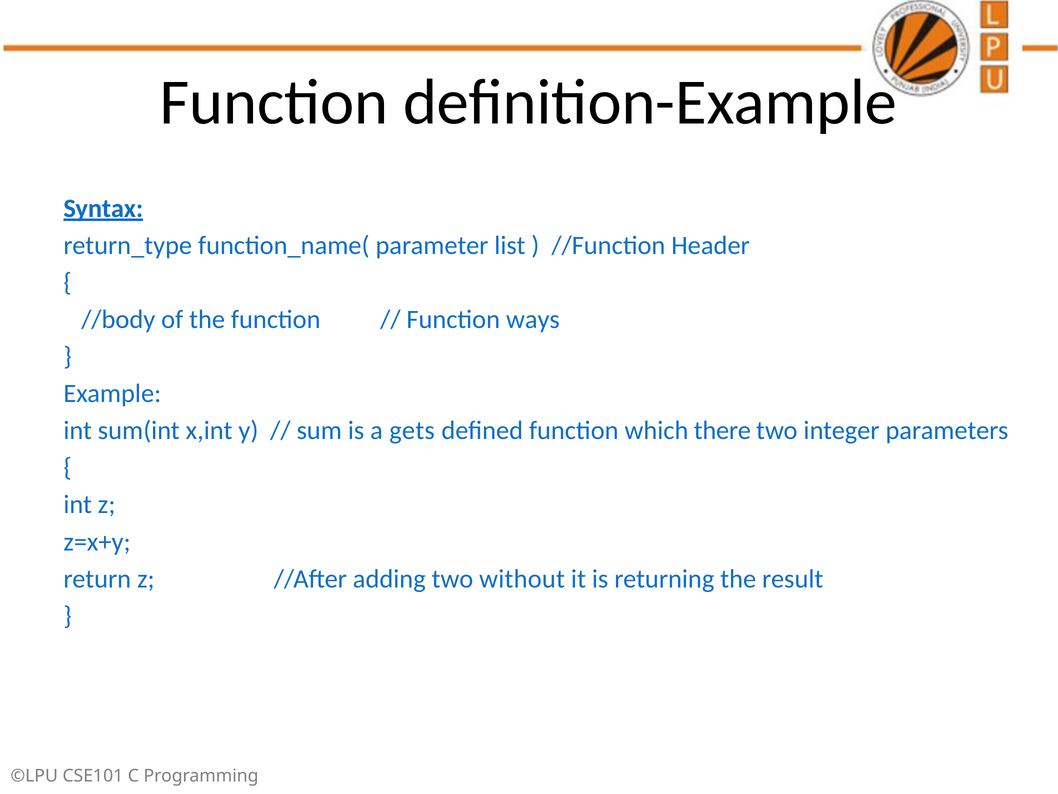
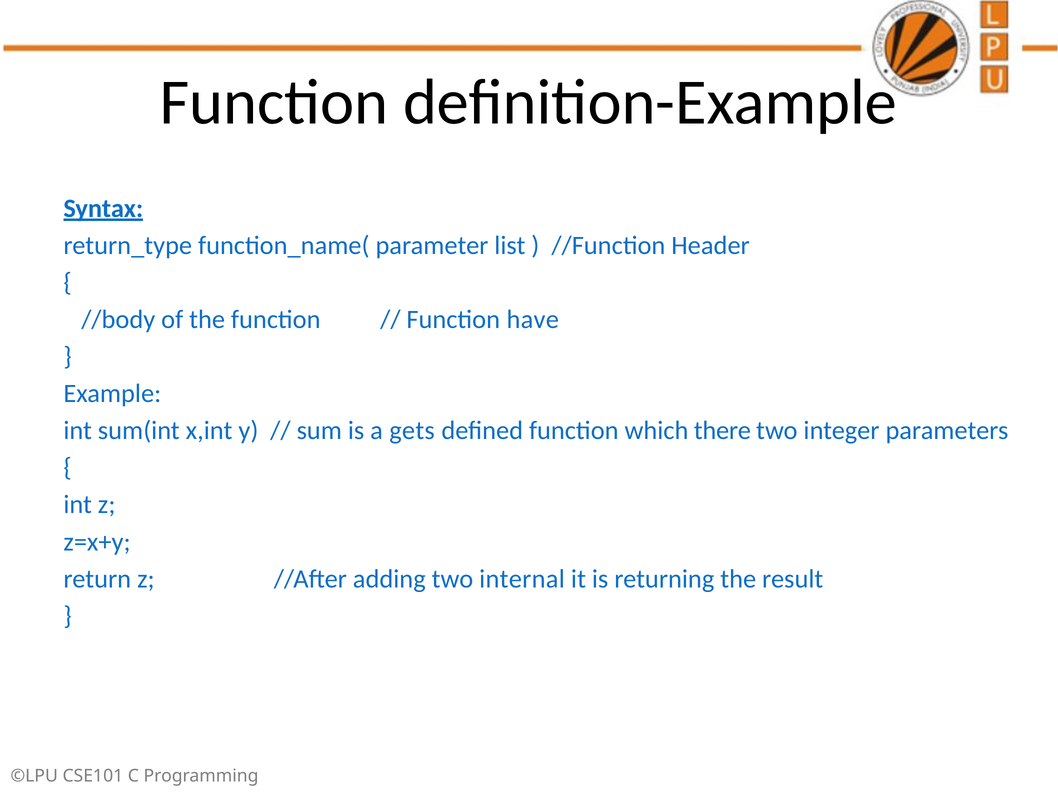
ways: ways -> have (533, 319)
without: without -> internal (522, 578)
